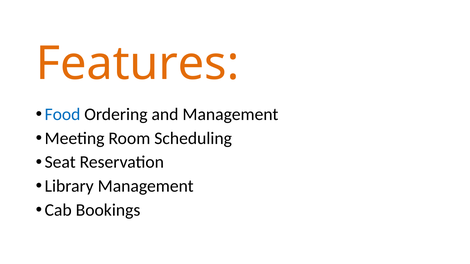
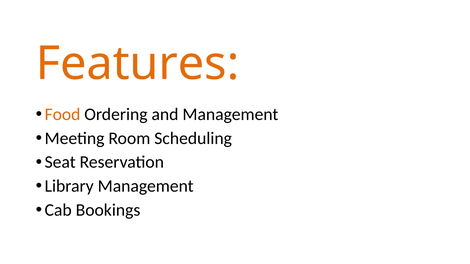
Food colour: blue -> orange (63, 115)
